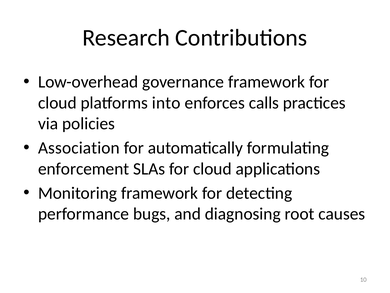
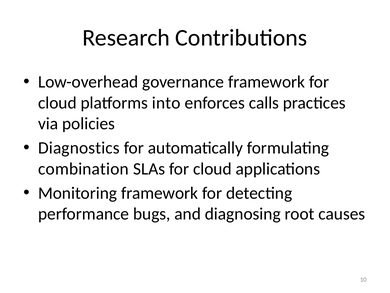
Association: Association -> Diagnostics (79, 148)
enforcement: enforcement -> combination (83, 169)
